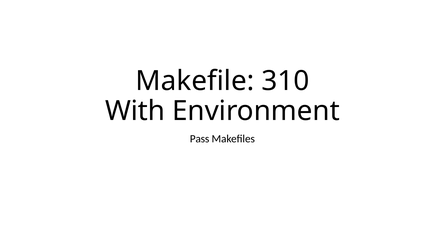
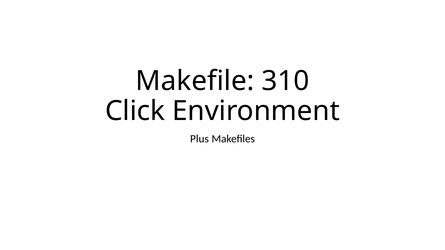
With: With -> Click (135, 111)
Pass: Pass -> Plus (199, 139)
